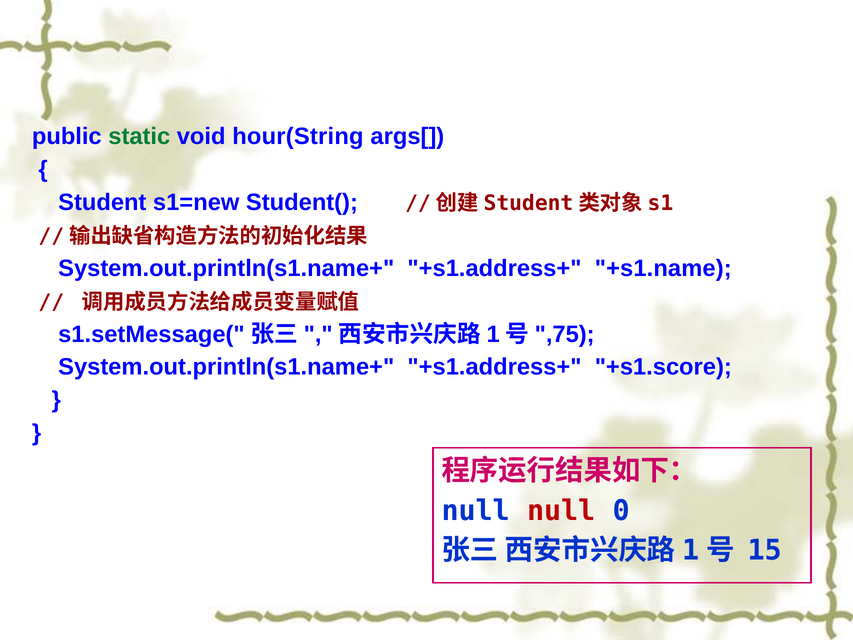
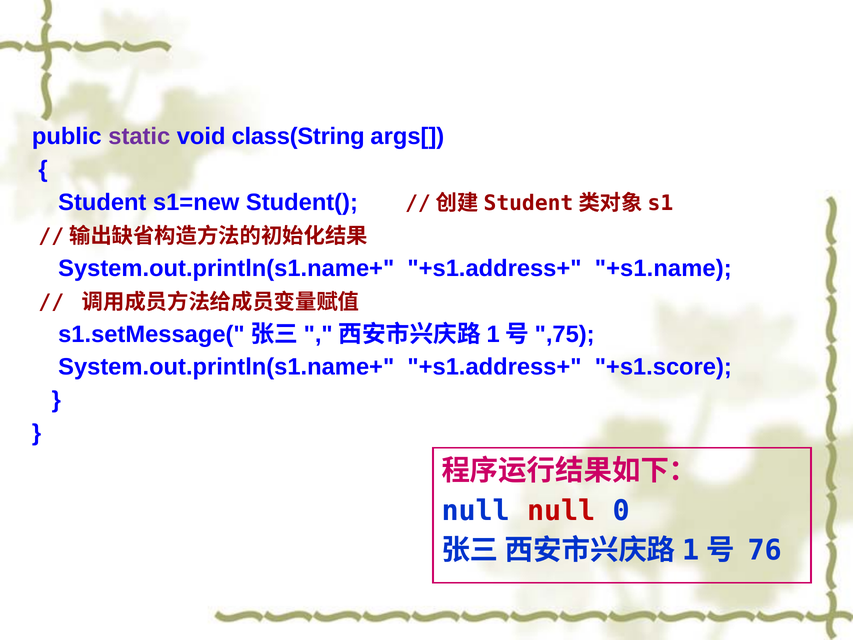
static colour: green -> purple (139, 136)
hour(String: hour(String -> class(String (298, 136)
15: 15 -> 76 (765, 550)
